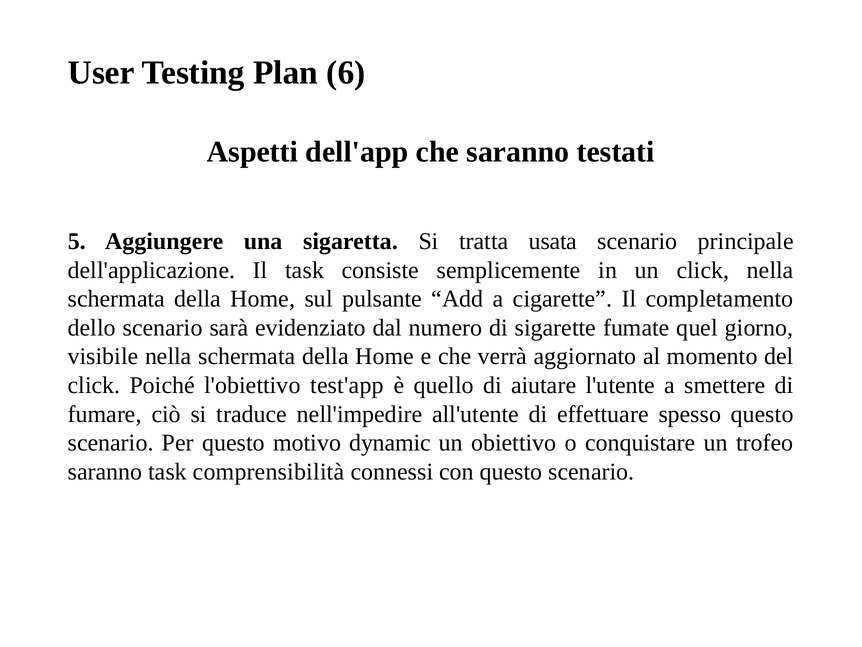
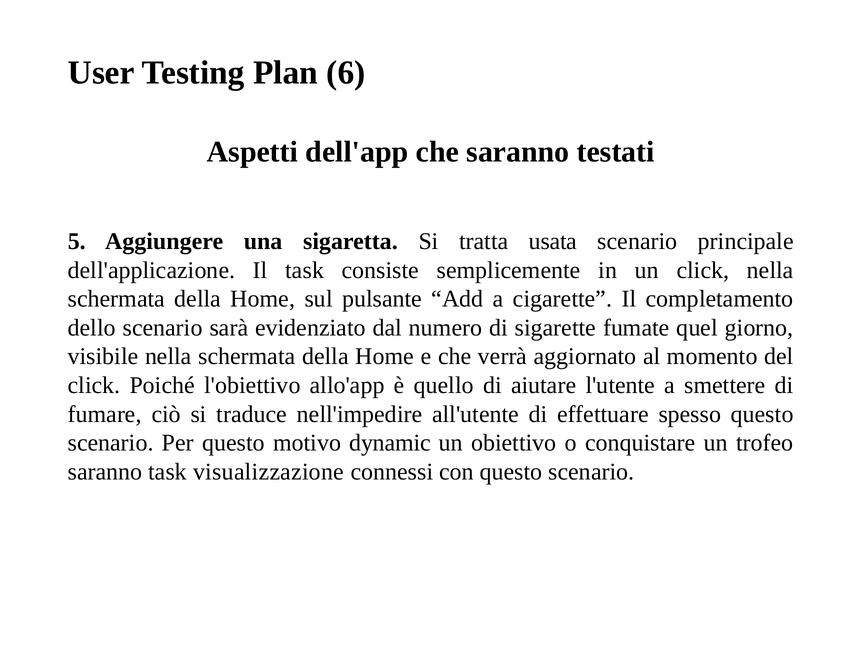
test'app: test'app -> allo'app (347, 385)
comprensibilità: comprensibilità -> visualizzazione (269, 471)
